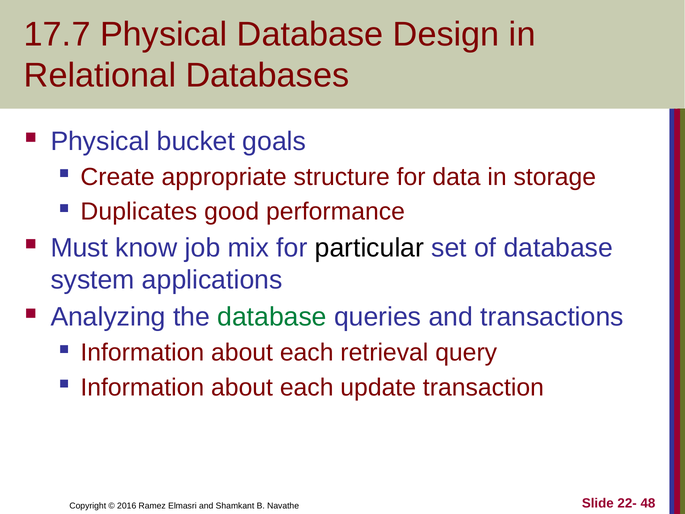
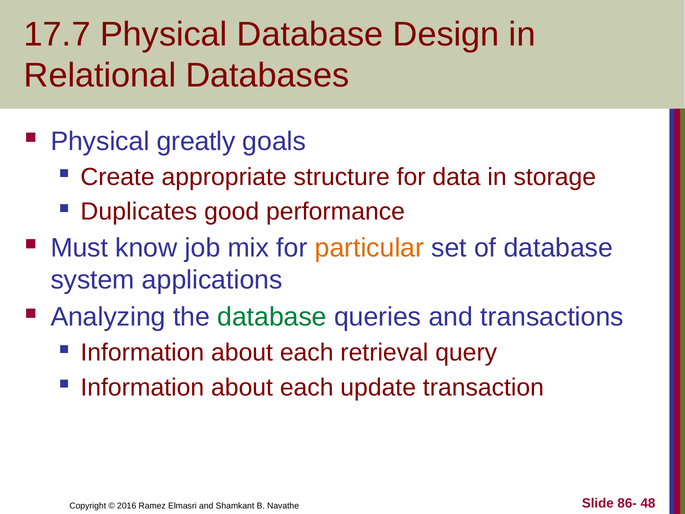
bucket: bucket -> greatly (196, 141)
particular colour: black -> orange (369, 248)
22-: 22- -> 86- (627, 503)
